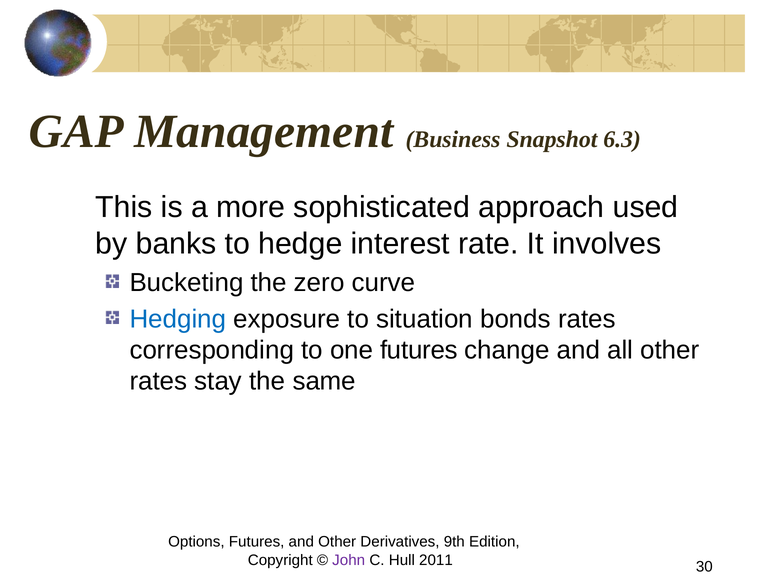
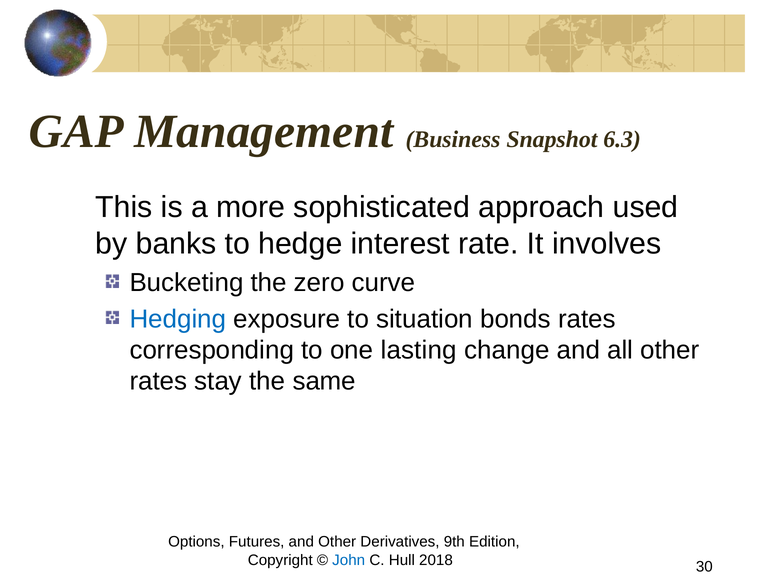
one futures: futures -> lasting (419, 350)
John colour: purple -> blue (349, 559)
2011: 2011 -> 2018 (436, 559)
